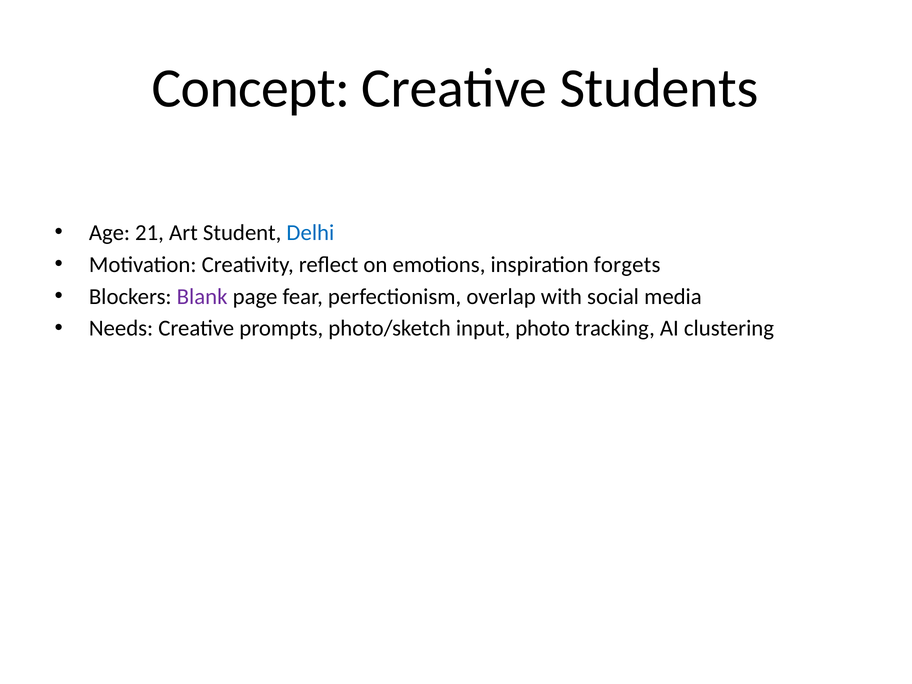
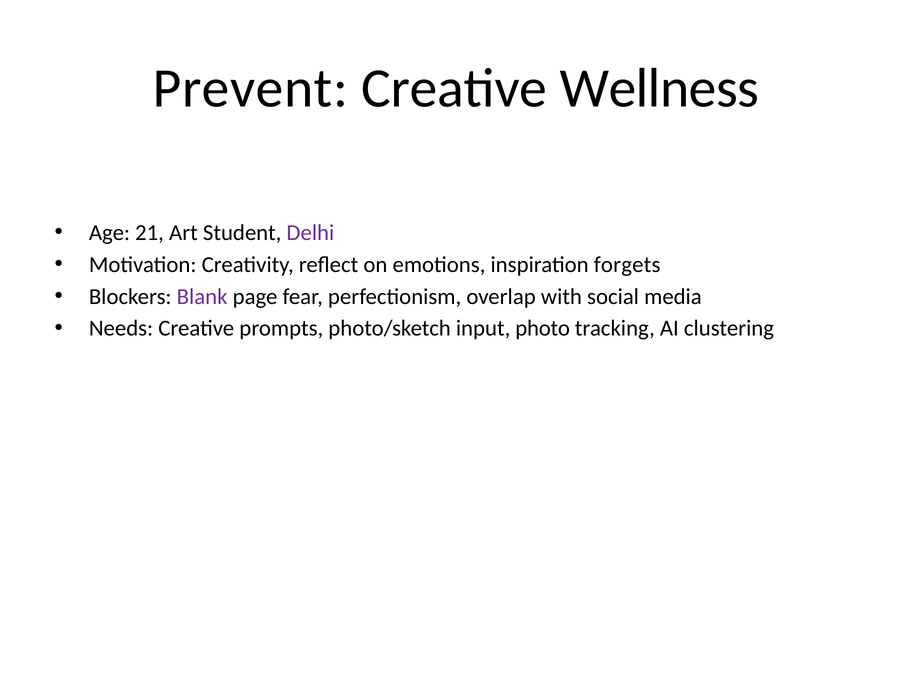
Concept: Concept -> Prevent (250, 88)
Students: Students -> Wellness (659, 88)
Delhi colour: blue -> purple (310, 233)
